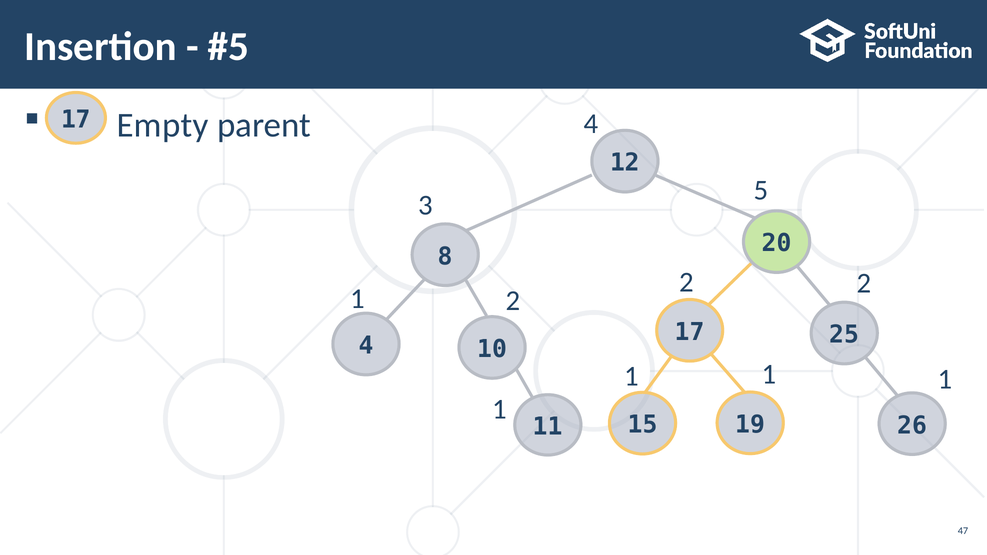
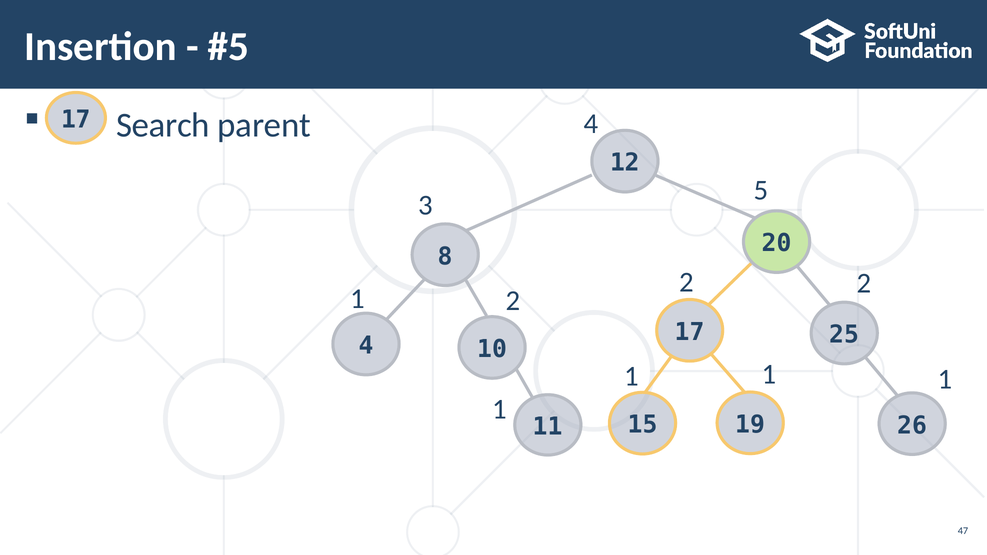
Empty: Empty -> Search (163, 125)
